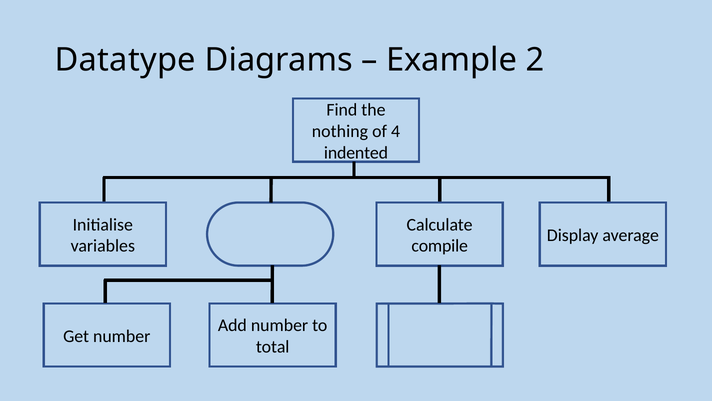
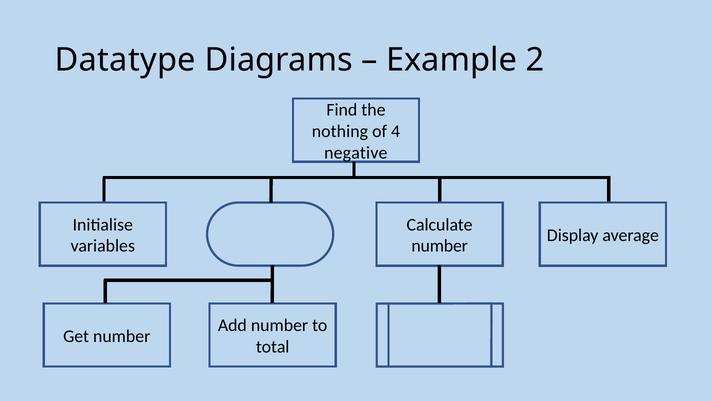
indented: indented -> negative (356, 153)
compile: compile -> number (440, 246)
